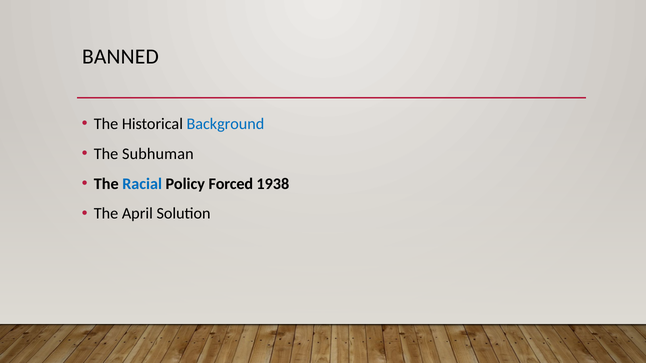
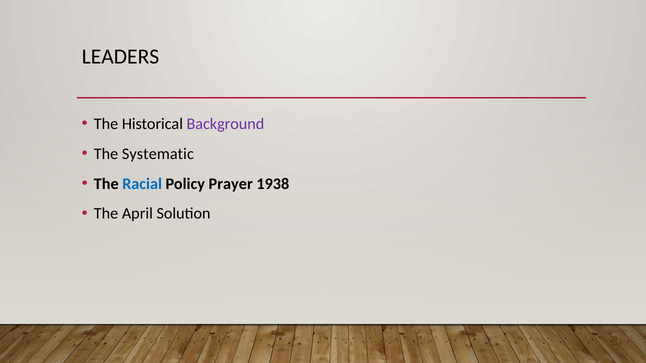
BANNED: BANNED -> LEADERS (120, 57)
Background colour: blue -> purple (225, 124)
Subhuman: Subhuman -> Systematic (158, 154)
Forced: Forced -> Prayer (231, 184)
